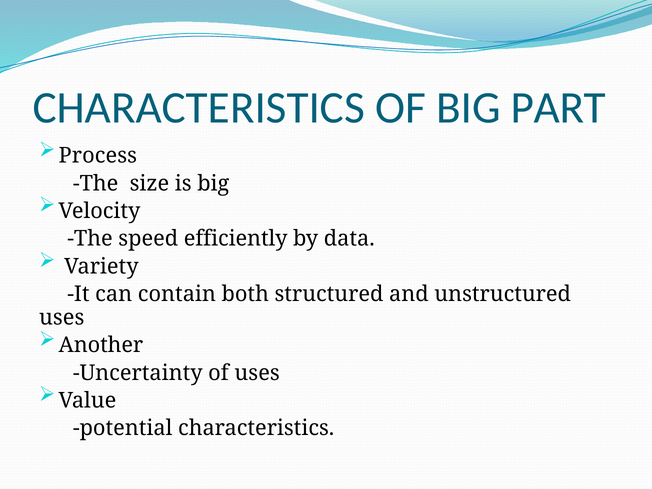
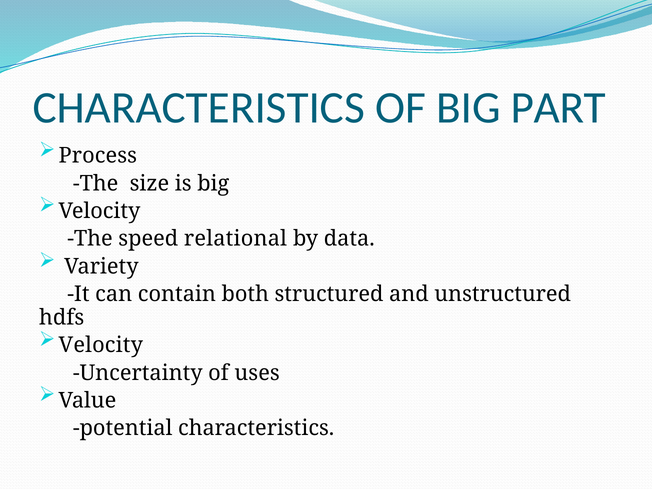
efficiently: efficiently -> relational (235, 239)
uses: uses -> hdfs (62, 318)
Another: Another -> Velocity (101, 345)
